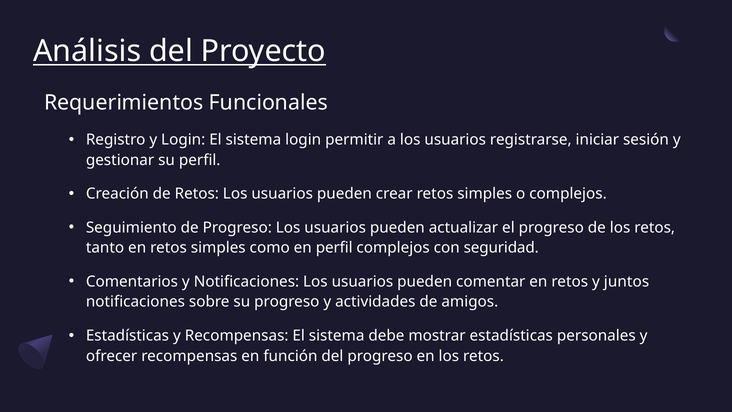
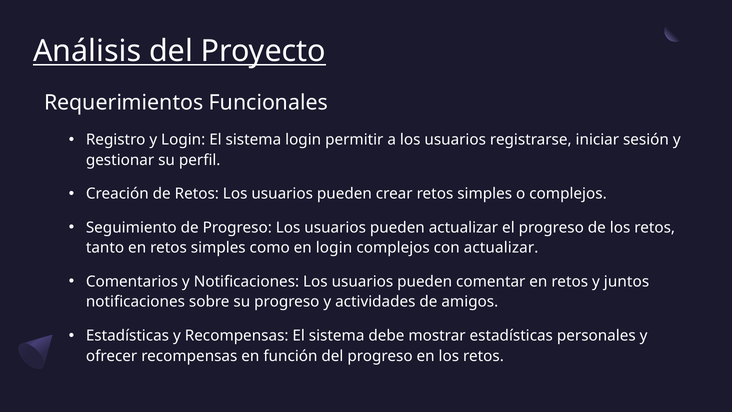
en perfil: perfil -> login (334, 248)
con seguridad: seguridad -> actualizar (501, 248)
